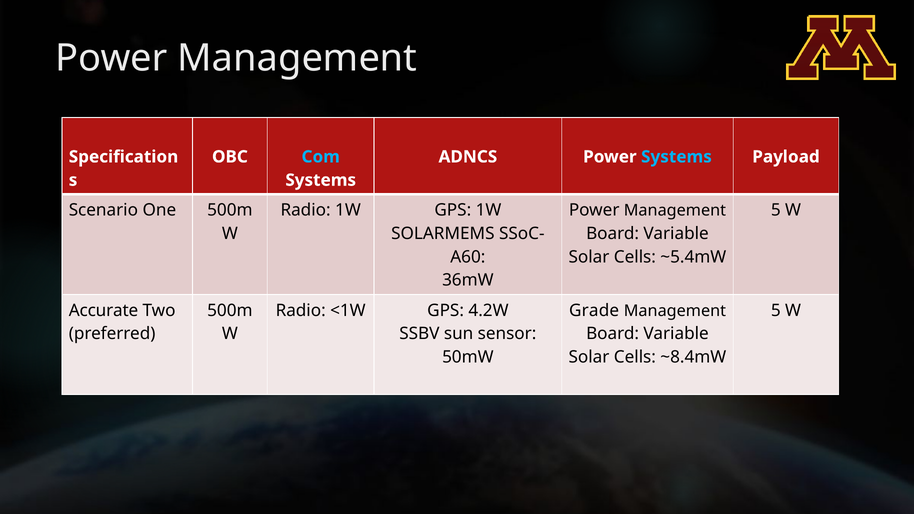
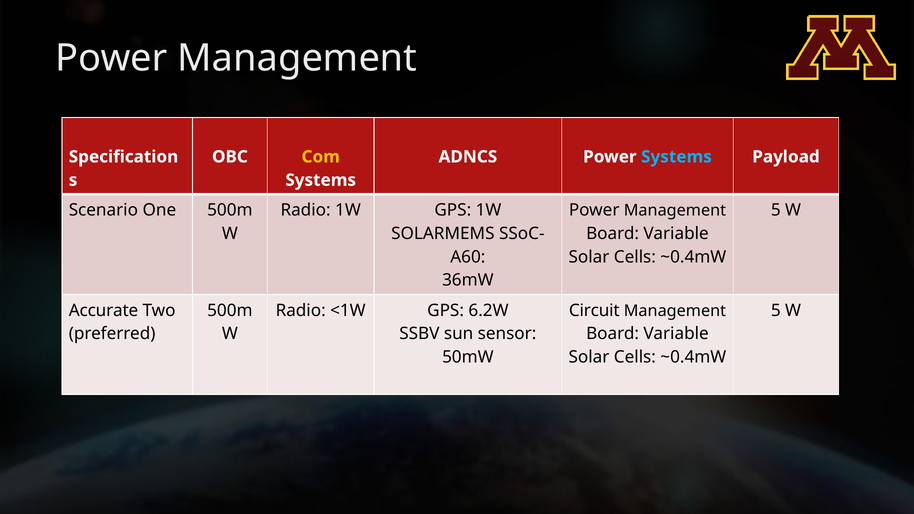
Com colour: light blue -> yellow (321, 157)
~5.4mW: ~5.4mW -> ~0.4mW (693, 257)
4.2W: 4.2W -> 6.2W (489, 311)
Grade: Grade -> Circuit (594, 311)
~8.4mW: ~8.4mW -> ~0.4mW (693, 357)
